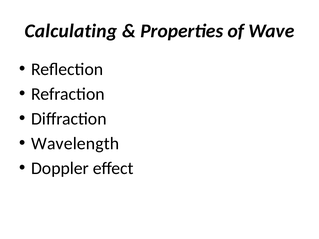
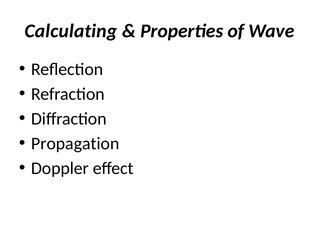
Wavelength: Wavelength -> Propagation (75, 144)
